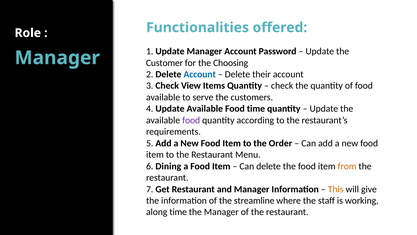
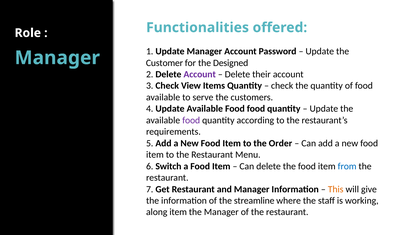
Choosing: Choosing -> Designed (231, 63)
Account colour: blue -> purple (200, 74)
Food time: time -> food (256, 109)
Dining: Dining -> Switch (168, 166)
from colour: orange -> blue (347, 166)
along time: time -> item (178, 212)
